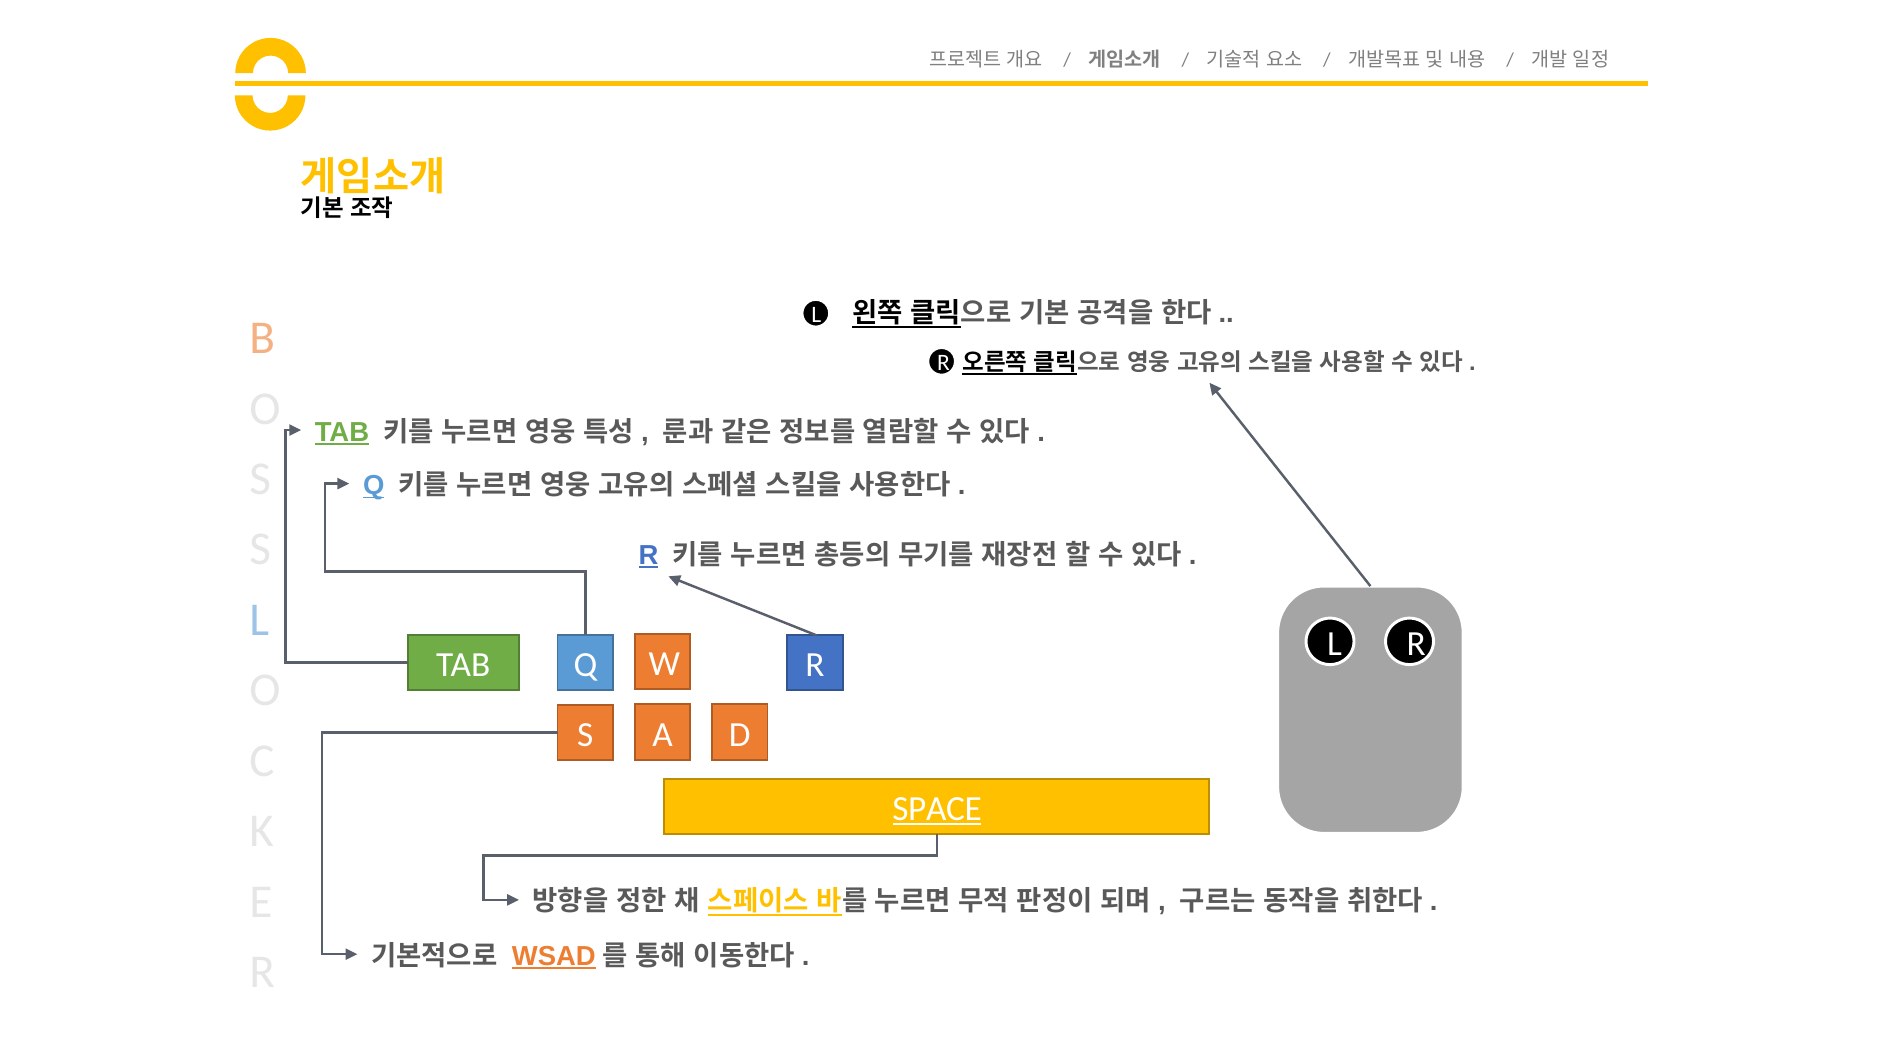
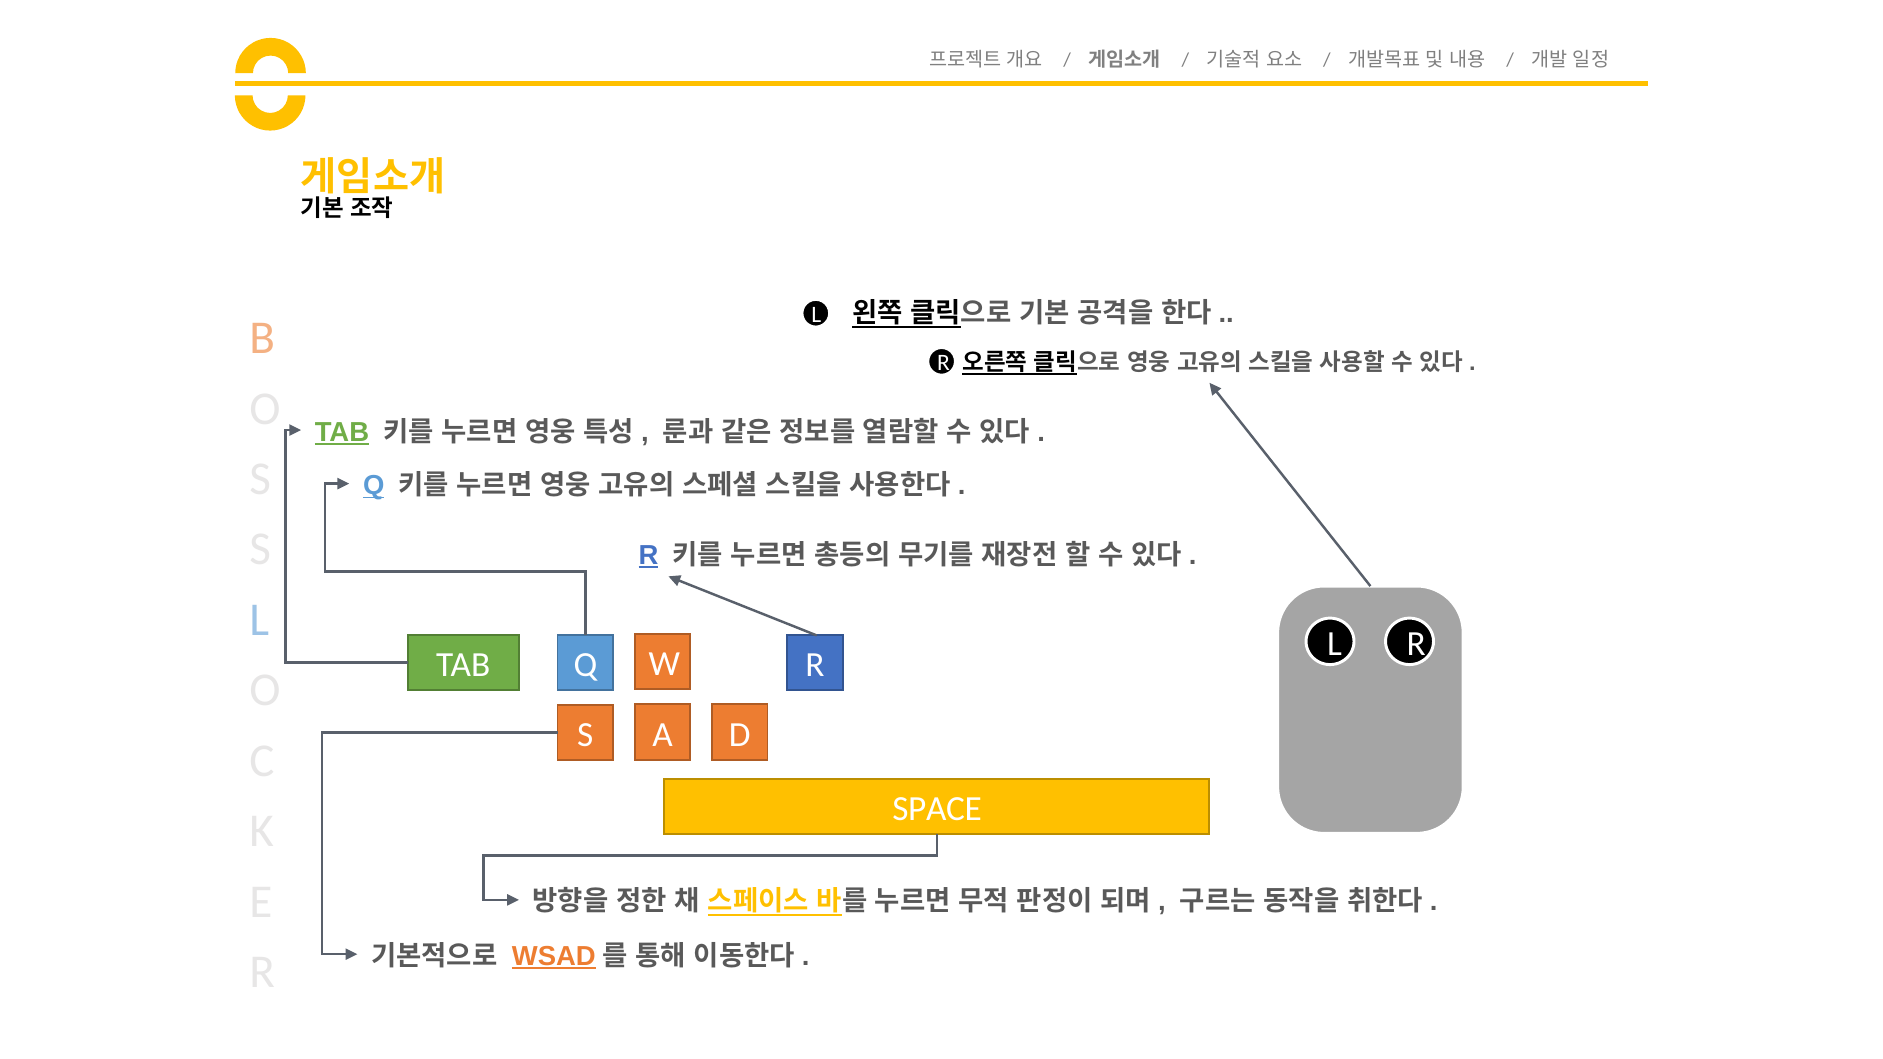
SPACE underline: present -> none (937, 809)
